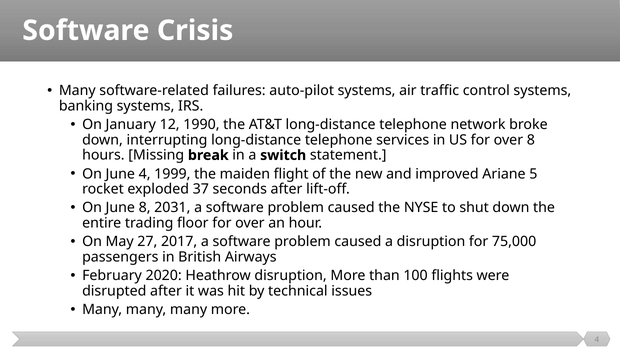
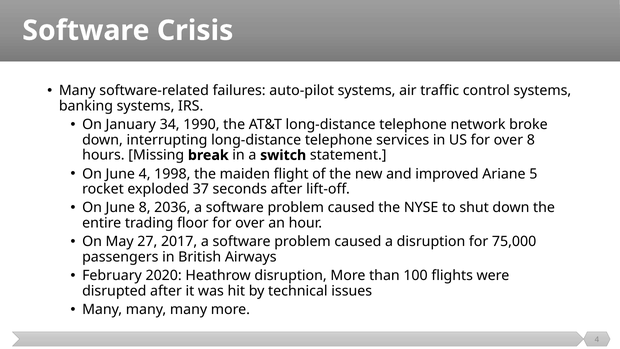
12: 12 -> 34 (170, 124)
1999: 1999 -> 1998 (172, 174)
2031: 2031 -> 2036 (172, 208)
